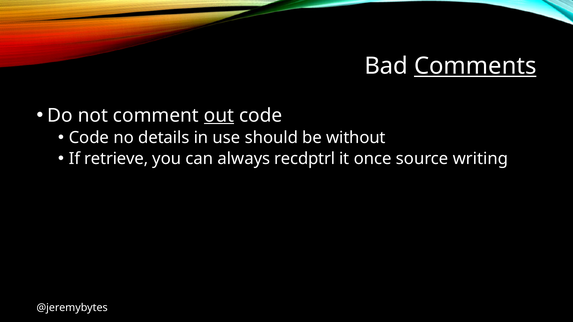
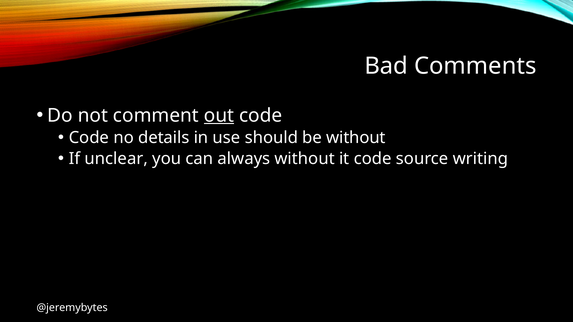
Comments underline: present -> none (475, 66)
retrieve: retrieve -> unclear (116, 159)
always recdptrl: recdptrl -> without (305, 159)
it once: once -> code (373, 159)
